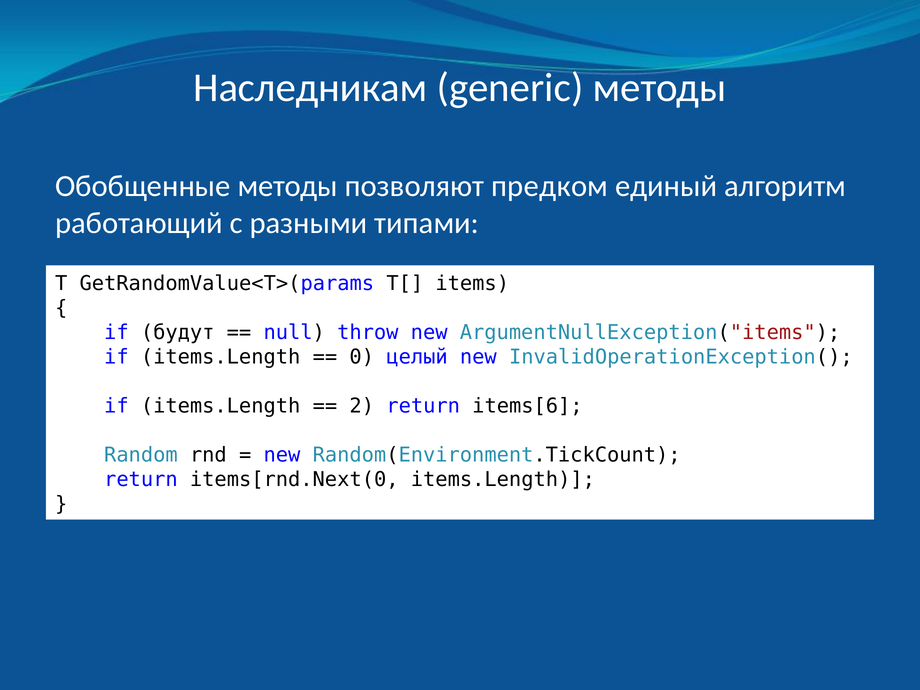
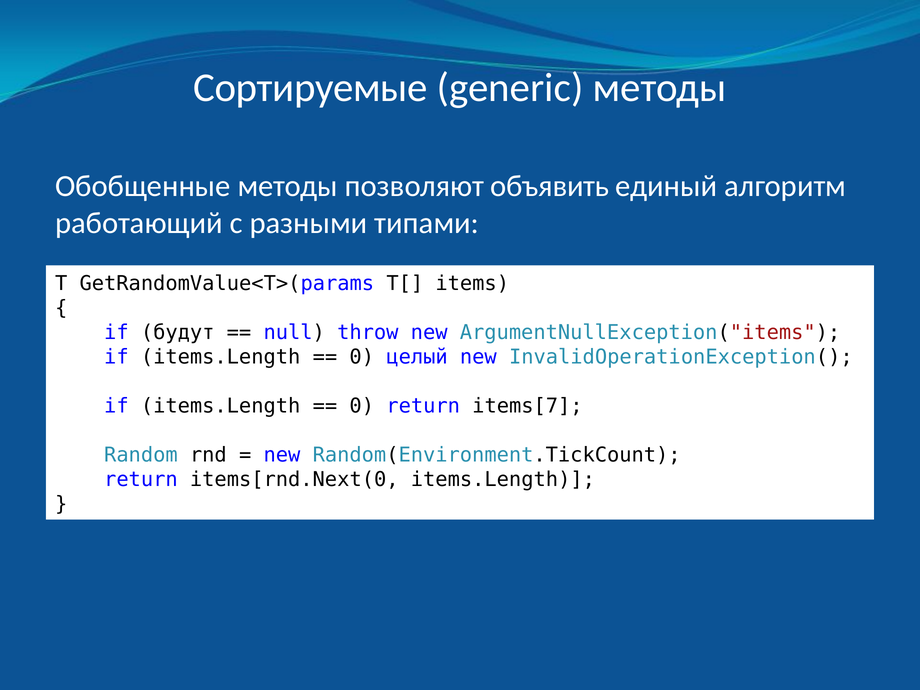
Наследникам: Наследникам -> Сортируемые (310, 88)
предком: предком -> объявить (550, 186)
2: 2 -> 0 (362, 406)
items[6: items[6 -> items[7 (527, 406)
